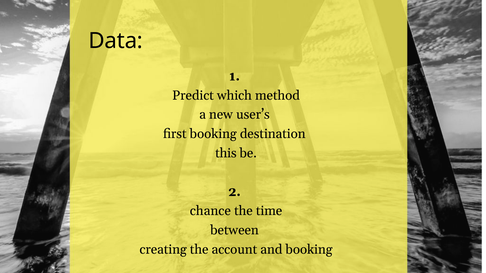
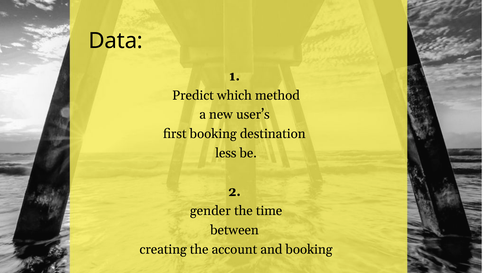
this: this -> less (226, 153)
chance: chance -> gender (210, 211)
